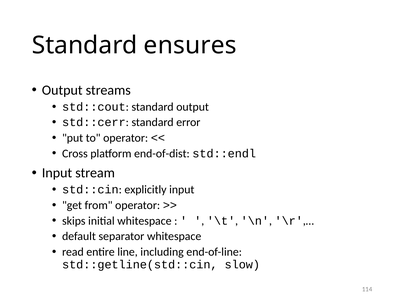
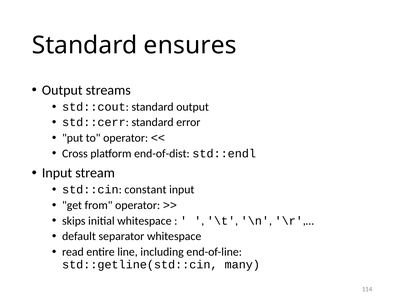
explicitly: explicitly -> constant (145, 190)
slow: slow -> many (242, 265)
